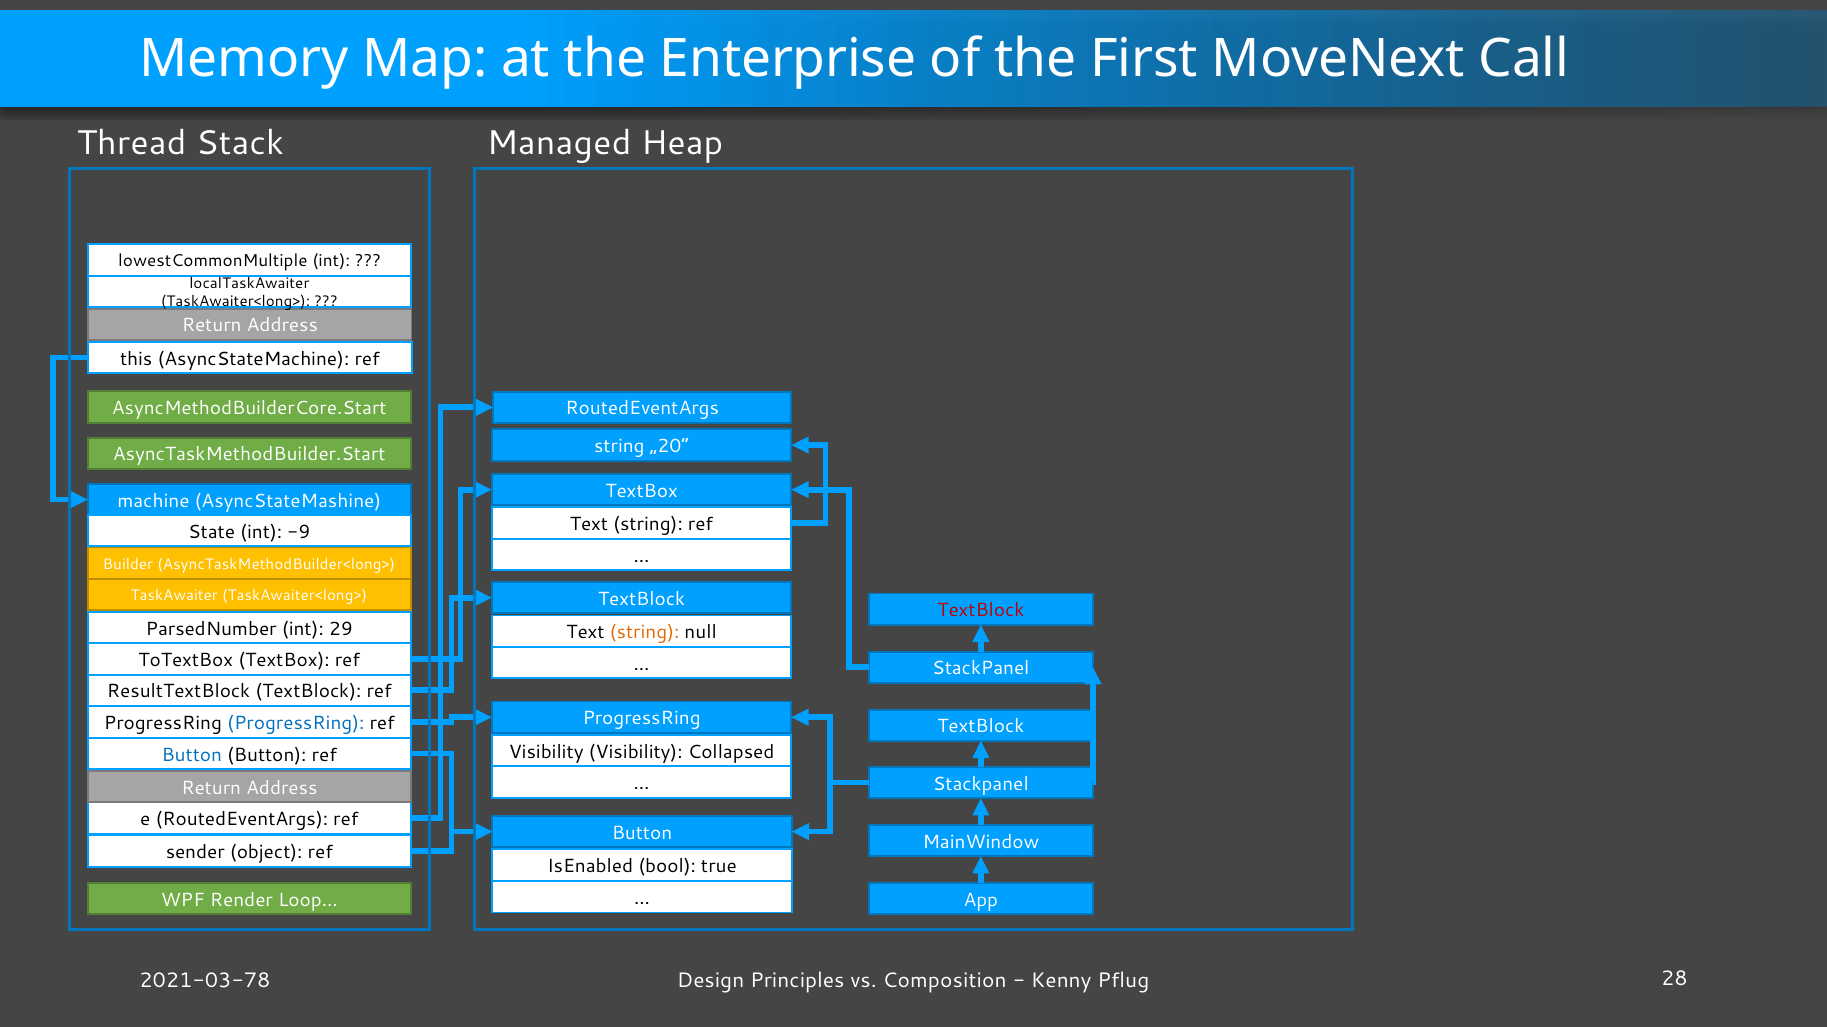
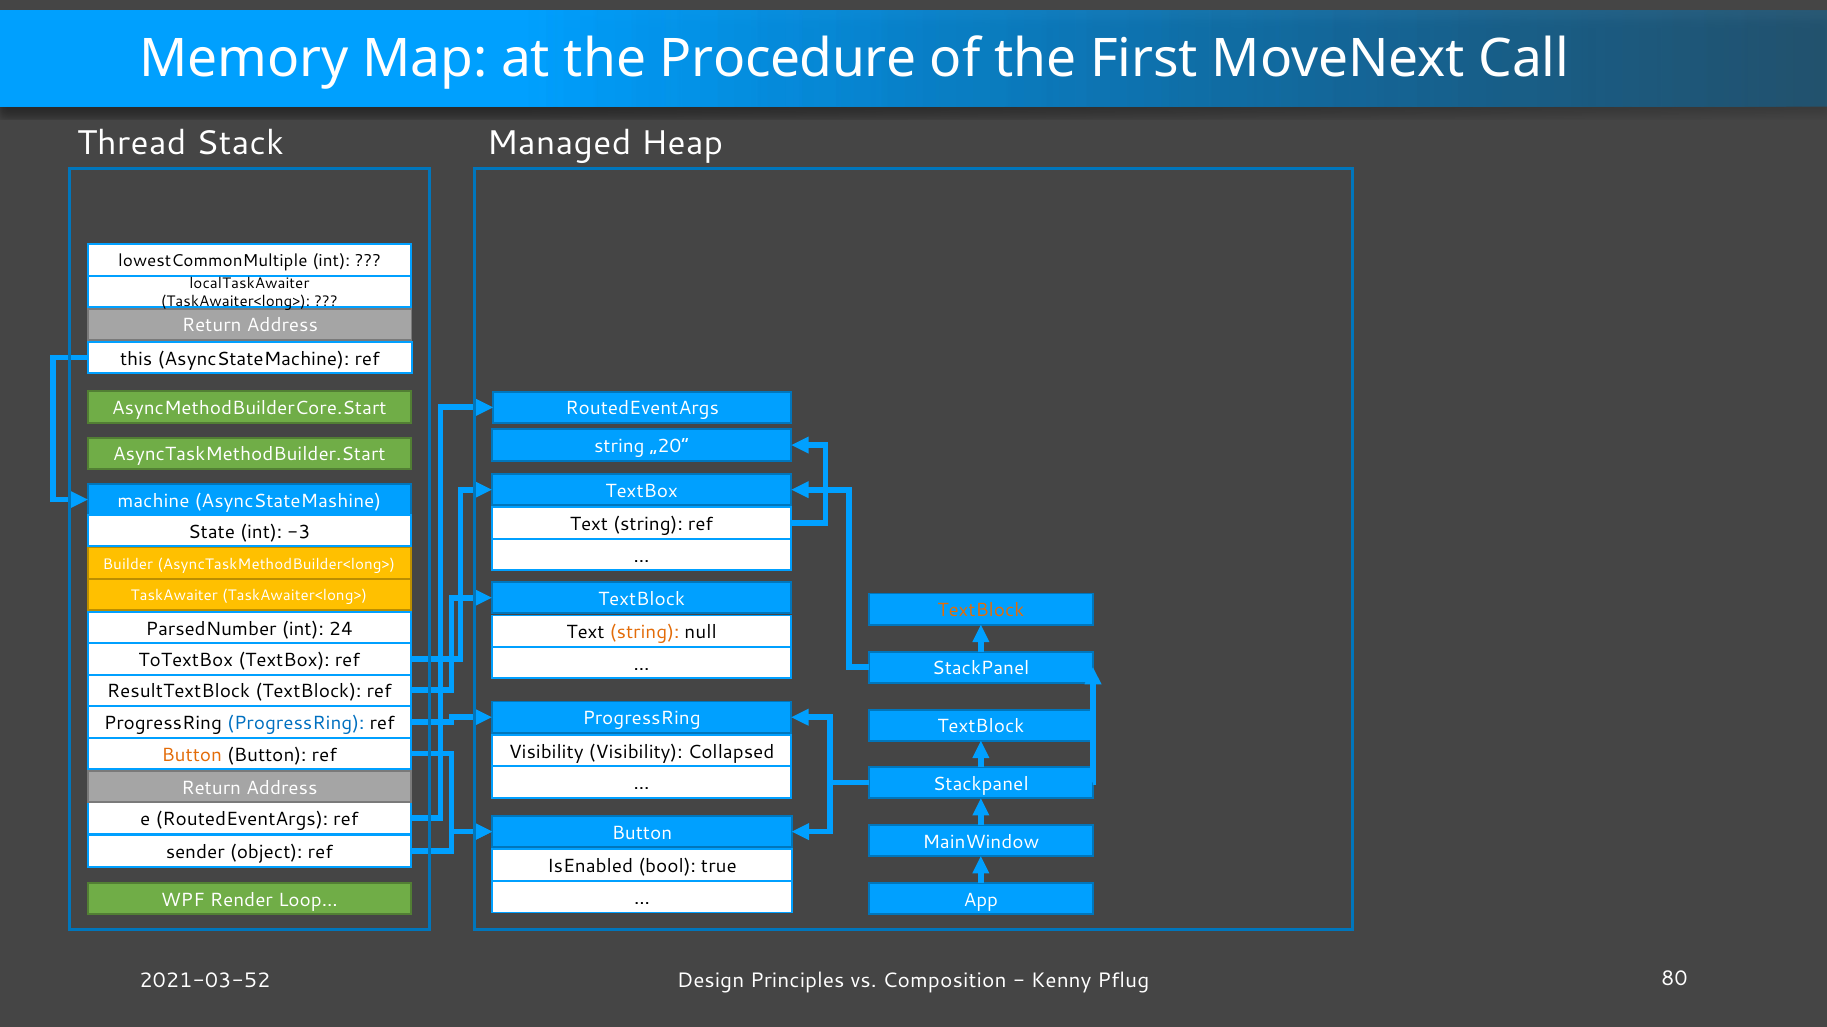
Enterprise: Enterprise -> Procedure (788, 59)
-9: -9 -> -3 (299, 532)
TextBlock colour: red -> orange (981, 611)
29: 29 -> 24 (341, 629)
Button colour: blue -> orange (192, 755)
2021-03-78: 2021-03-78 -> 2021-03-52 (205, 981)
28: 28 -> 80 (1674, 979)
